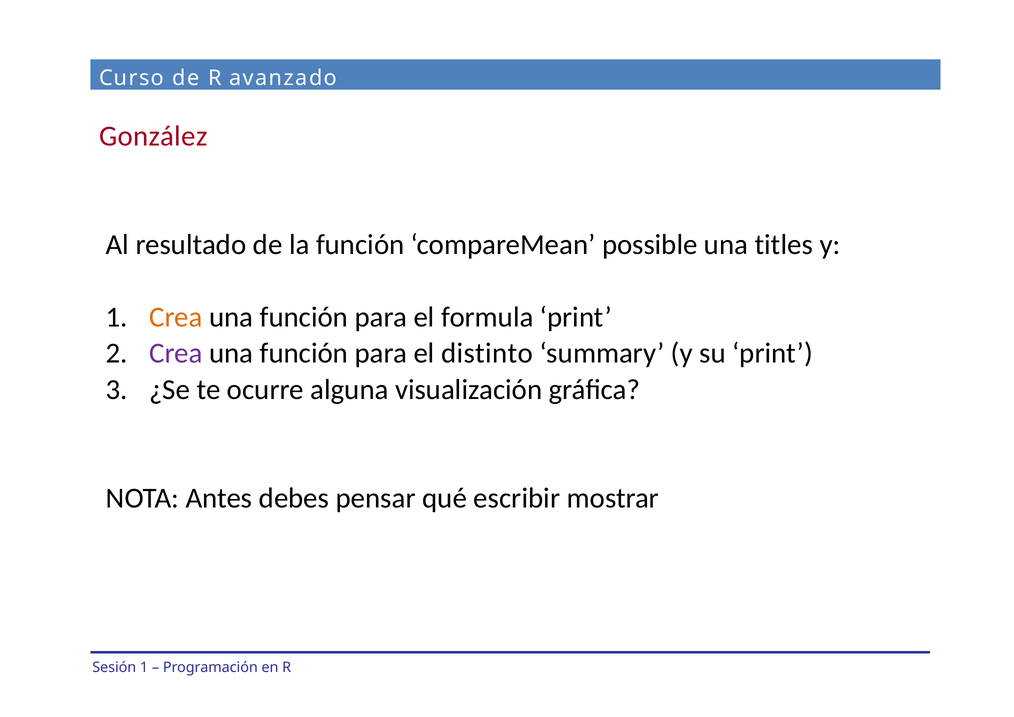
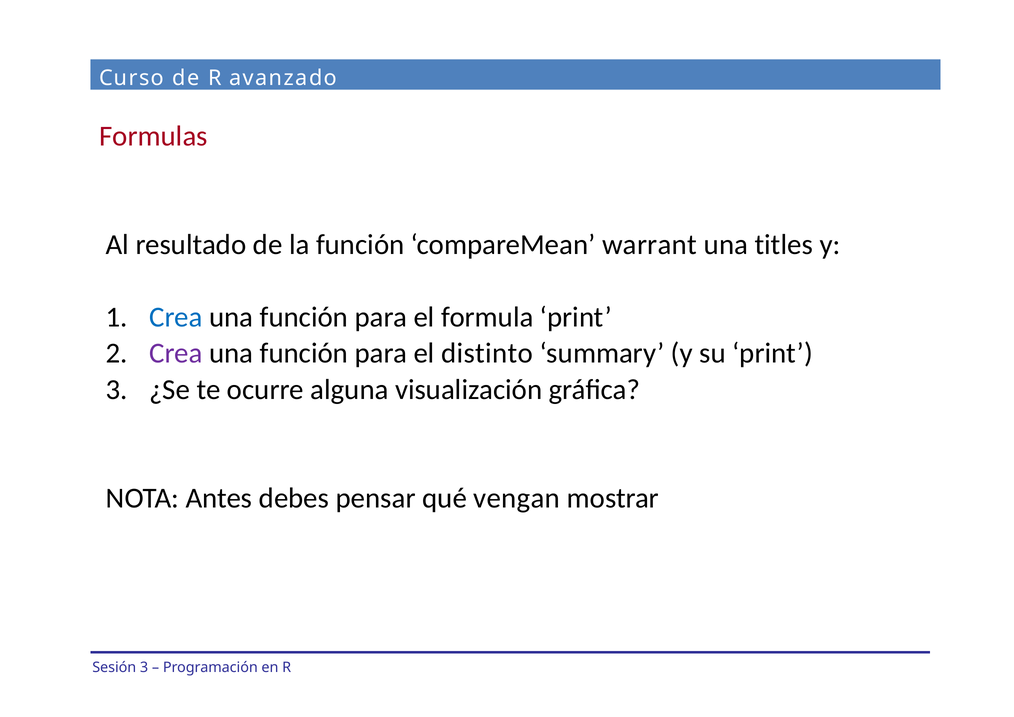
González: González -> Formulas (153, 136)
possible: possible -> warrant (650, 245)
Crea colour: orange -> blue (176, 317)
escribir: escribir -> vengan (517, 498)
Sesión 1: 1 -> 3 (144, 667)
